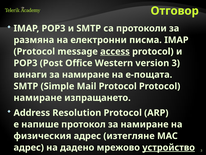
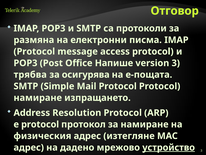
access underline: present -> none (115, 51)
Western: Western -> Напише (114, 63)
винаги: винаги -> трябва (30, 74)
намиране: намиране -> осигурява (86, 74)
е напише: напише -> protocol (40, 124)
